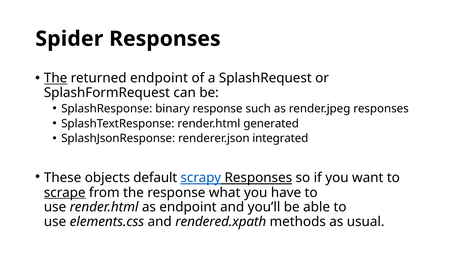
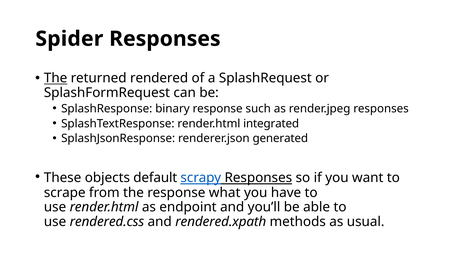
returned endpoint: endpoint -> rendered (159, 78)
generated: generated -> integrated (271, 123)
integrated: integrated -> generated (280, 138)
scrape underline: present -> none (65, 192)
elements.css: elements.css -> rendered.css (107, 222)
